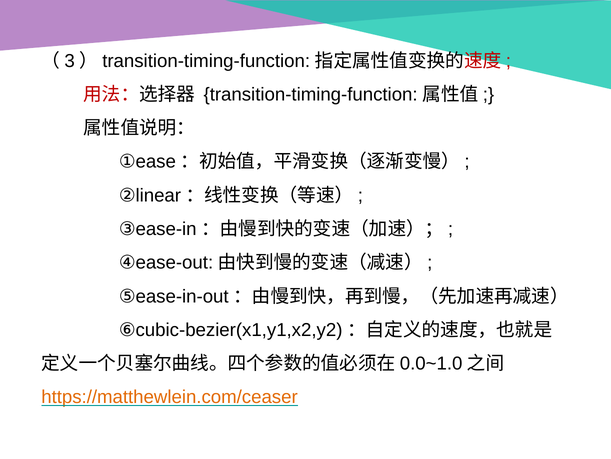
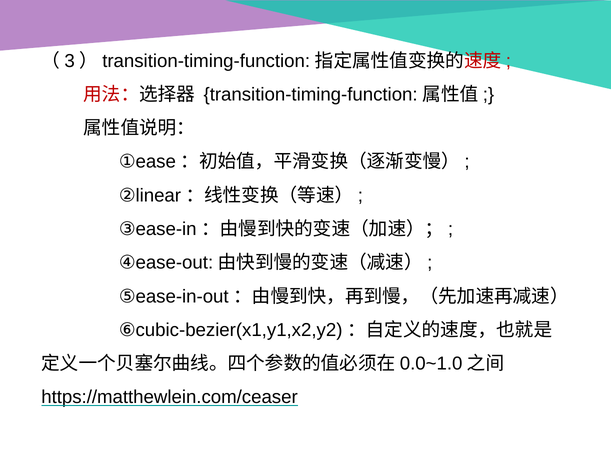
https://matthewlein.com/ceaser colour: orange -> black (170, 397)
